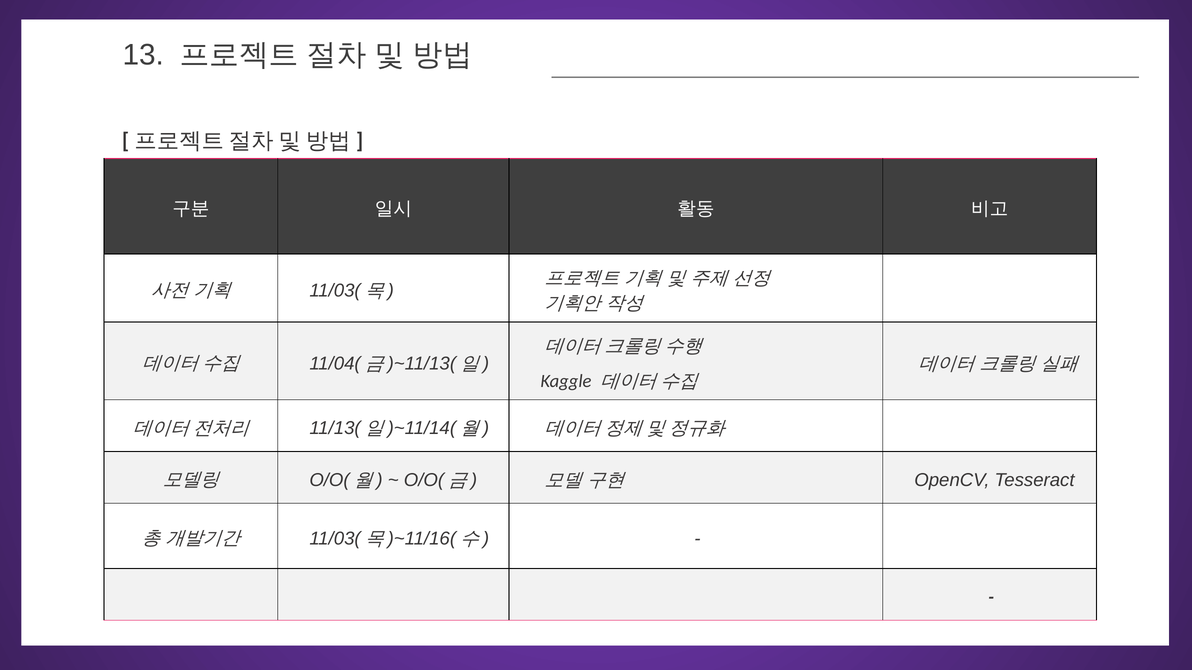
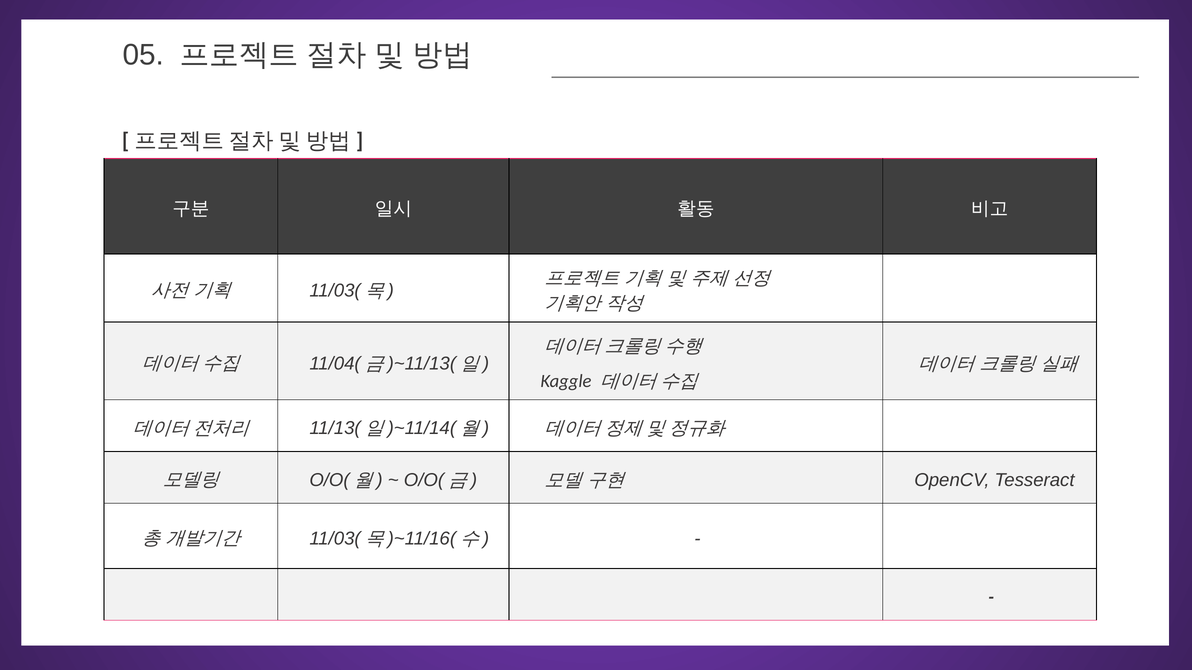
13: 13 -> 05 (143, 55)
